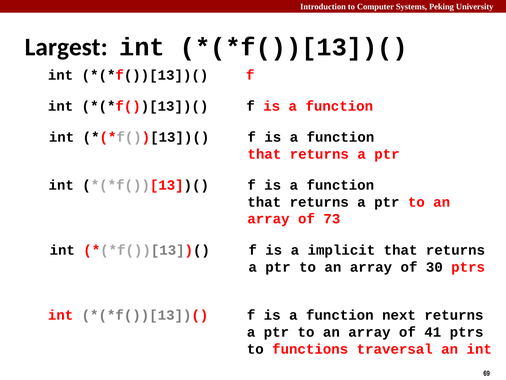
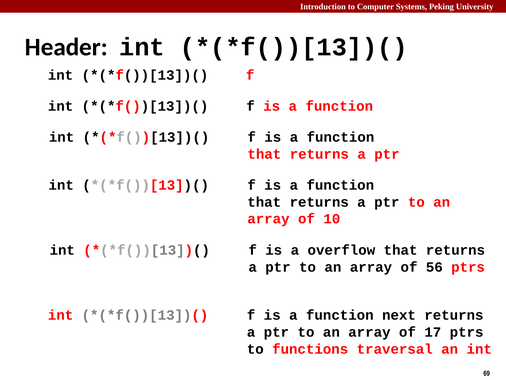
Largest: Largest -> Header (66, 47)
73: 73 -> 10 (332, 219)
implicit: implicit -> overflow (341, 250)
30: 30 -> 56 (434, 267)
41: 41 -> 17 (433, 332)
